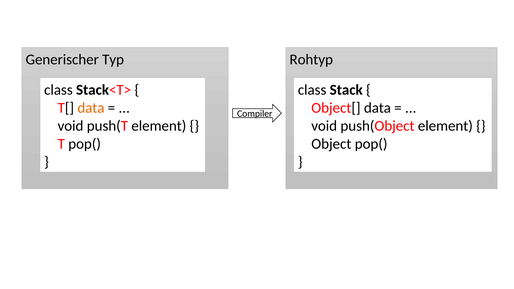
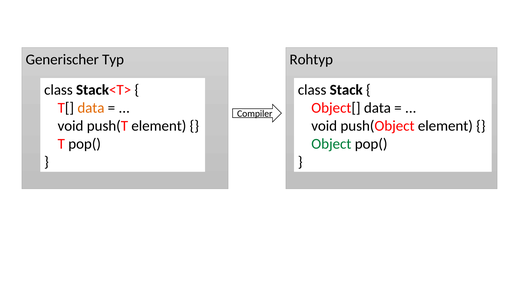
Object colour: black -> green (331, 144)
